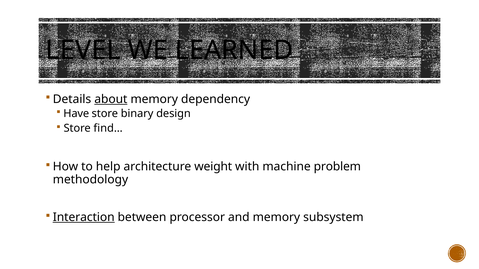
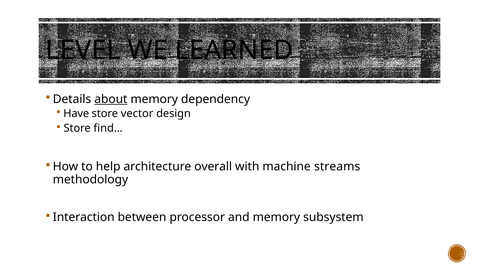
binary: binary -> vector (137, 114)
weight: weight -> overall (213, 167)
problem: problem -> streams (337, 167)
Interaction underline: present -> none (84, 218)
